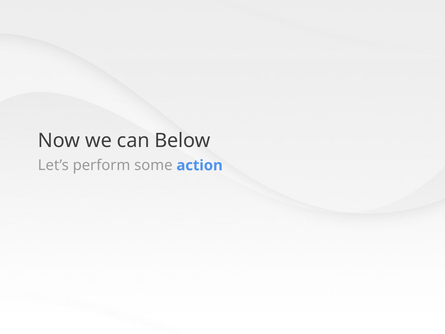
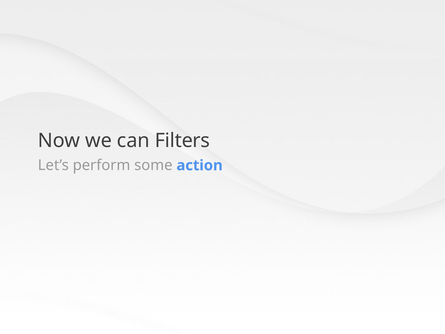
Below: Below -> Filters (182, 140)
